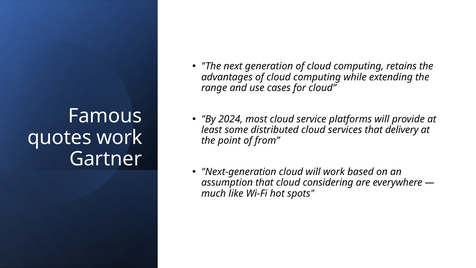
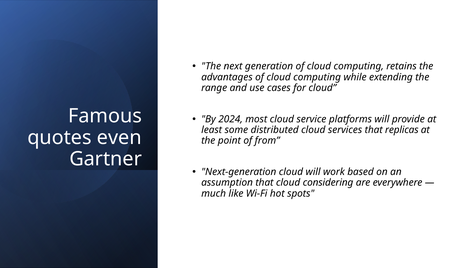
delivery: delivery -> replicas (402, 130)
quotes work: work -> even (119, 137)
